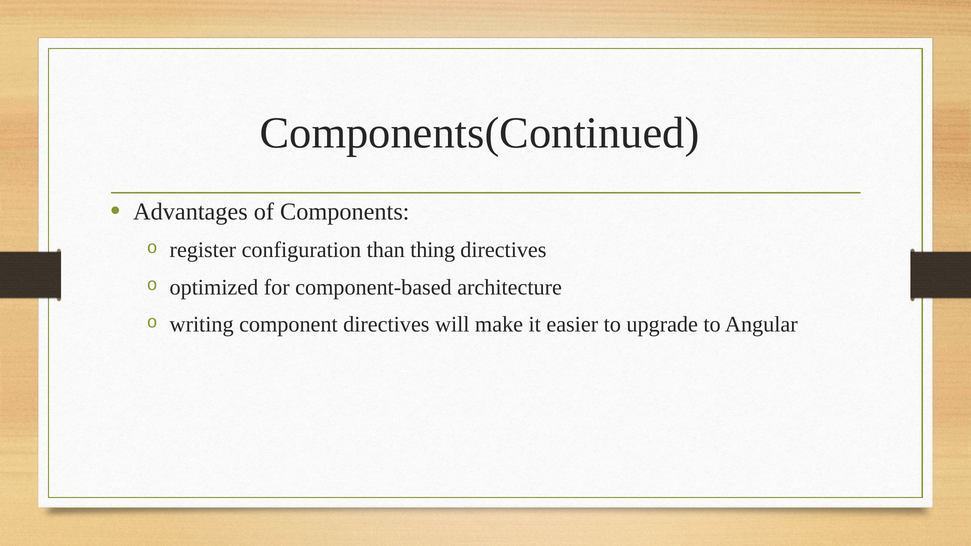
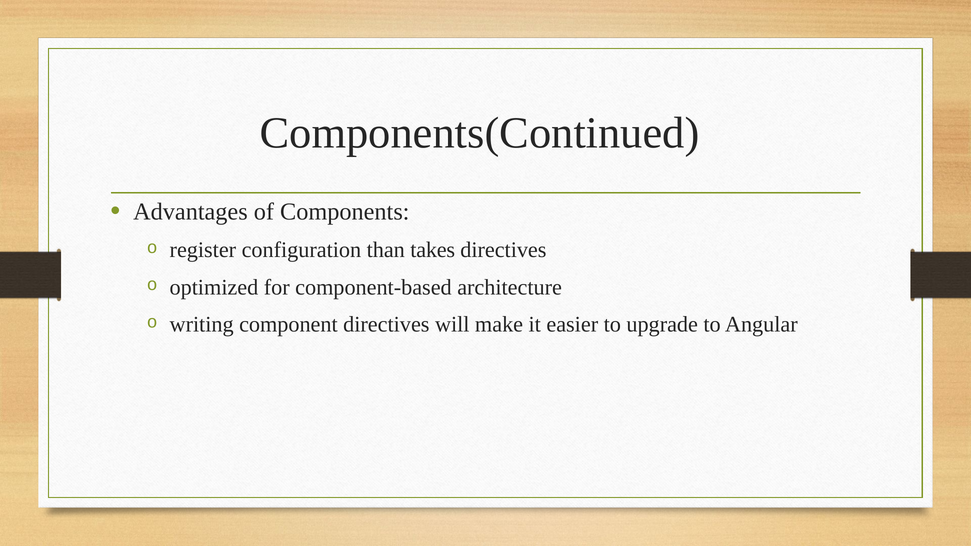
thing: thing -> takes (433, 250)
